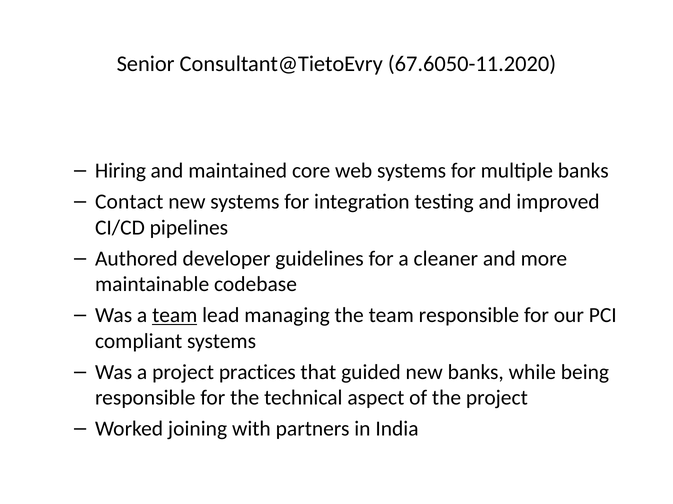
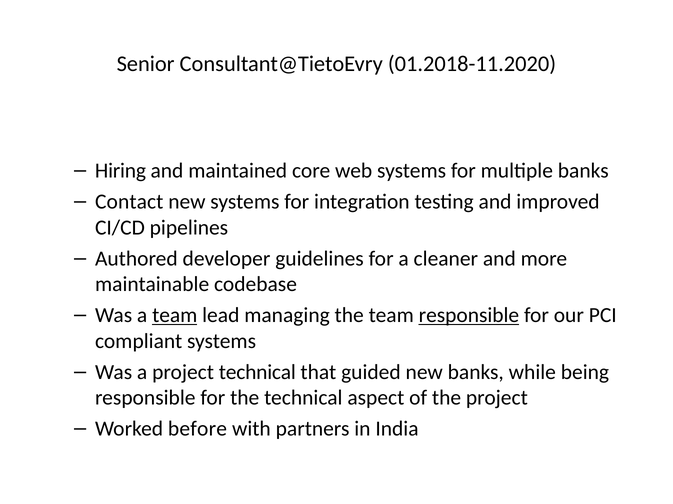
67.6050-11.2020: 67.6050-11.2020 -> 01.2018-11.2020 (472, 64)
responsible underline: none -> present (469, 316)
project practices: practices -> technical (257, 373)
joining: joining -> before (197, 429)
